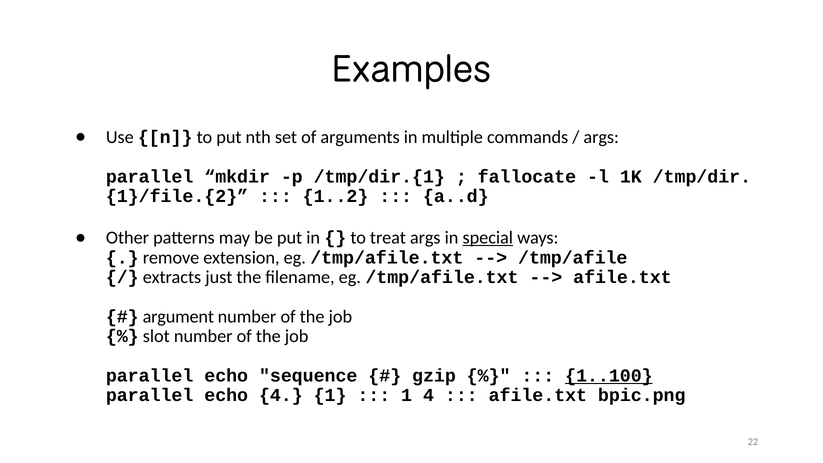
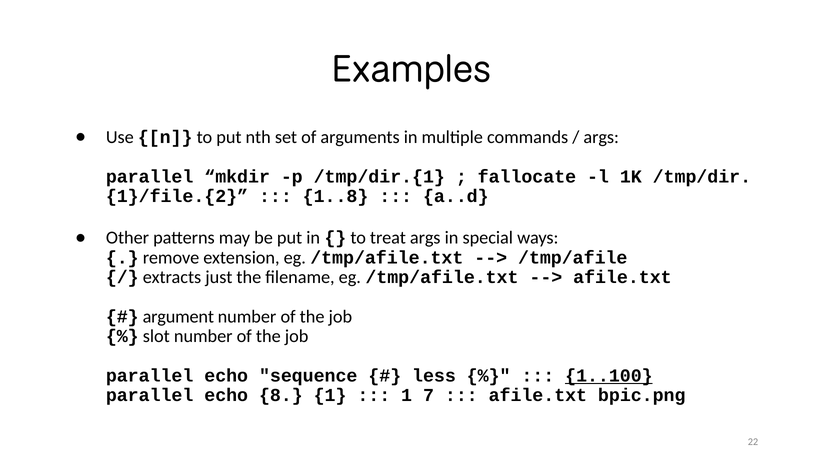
1..2: 1..2 -> 1..8 (336, 196)
special underline: present -> none (488, 238)
gzip: gzip -> less (434, 376)
echo 4: 4 -> 8 (281, 395)
1 4: 4 -> 7 (429, 395)
